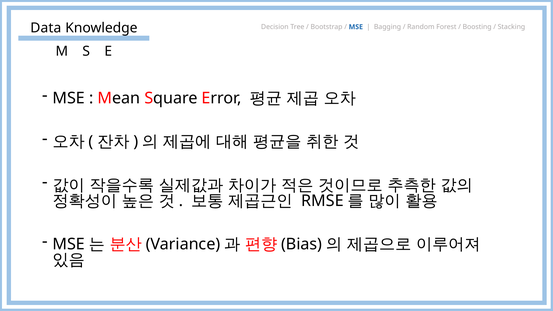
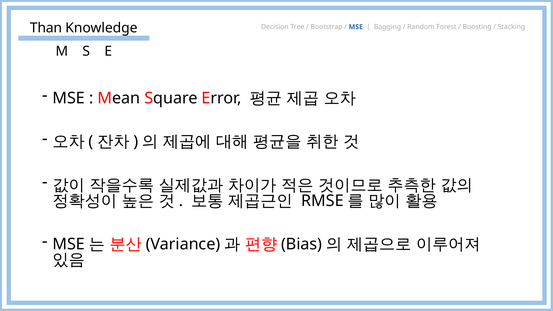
Data: Data -> Than (46, 28)
